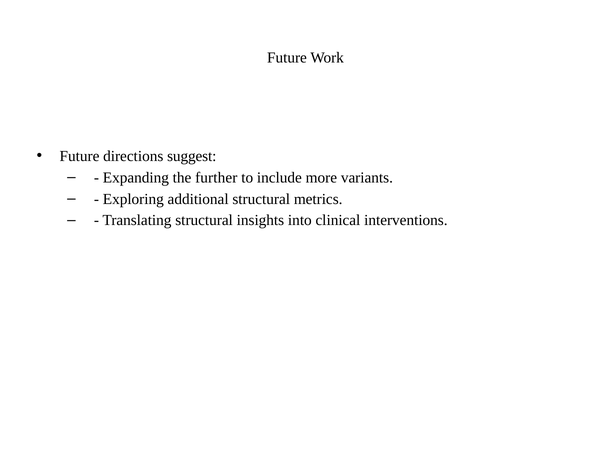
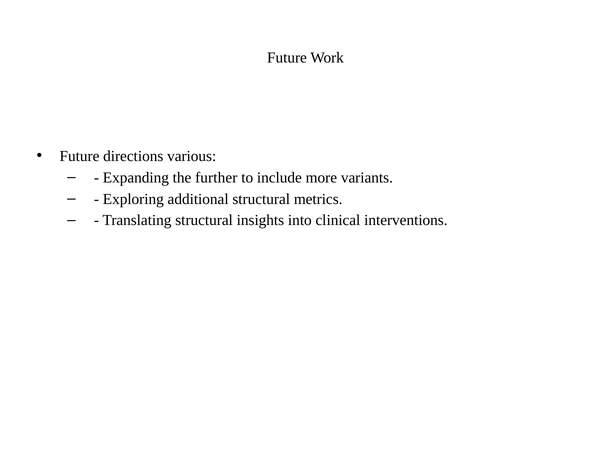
suggest: suggest -> various (192, 156)
